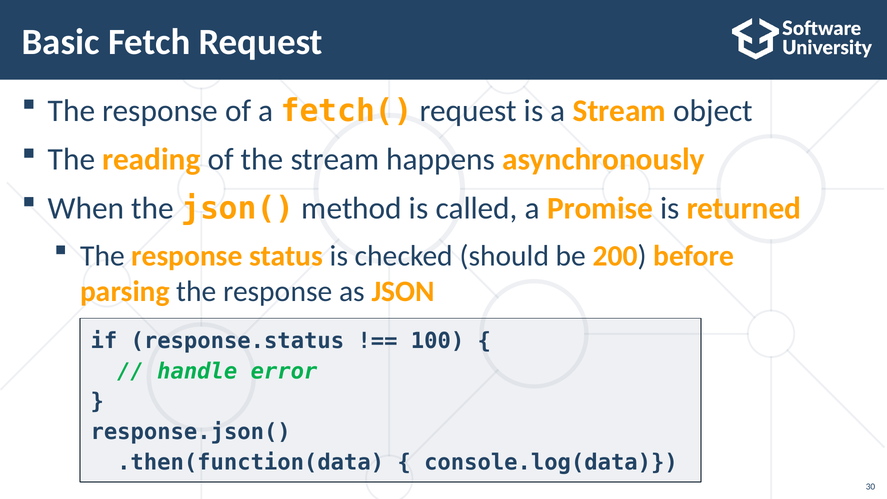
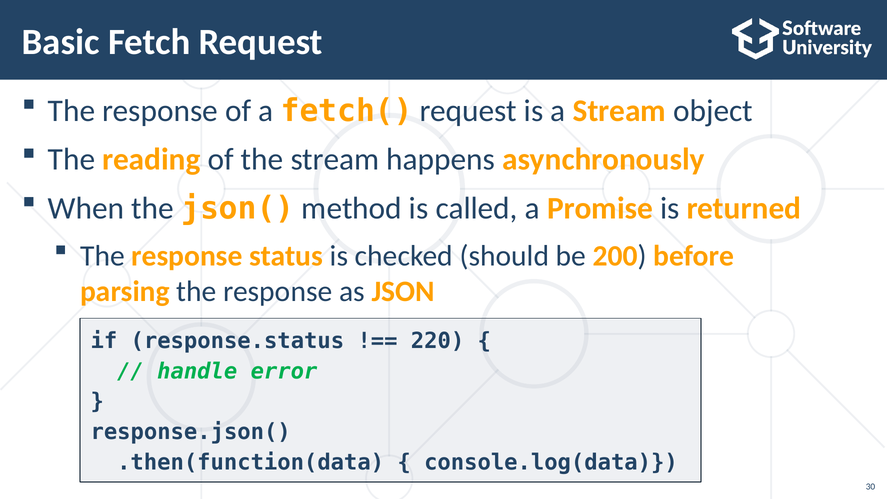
100: 100 -> 220 (438, 341)
